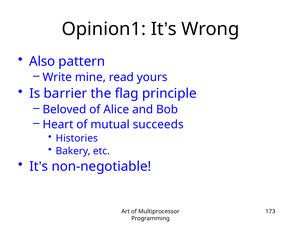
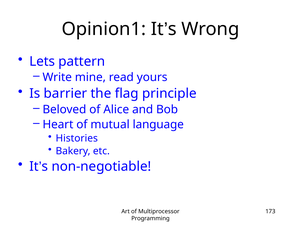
Also: Also -> Lets (42, 61)
succeeds: succeeds -> language (158, 124)
